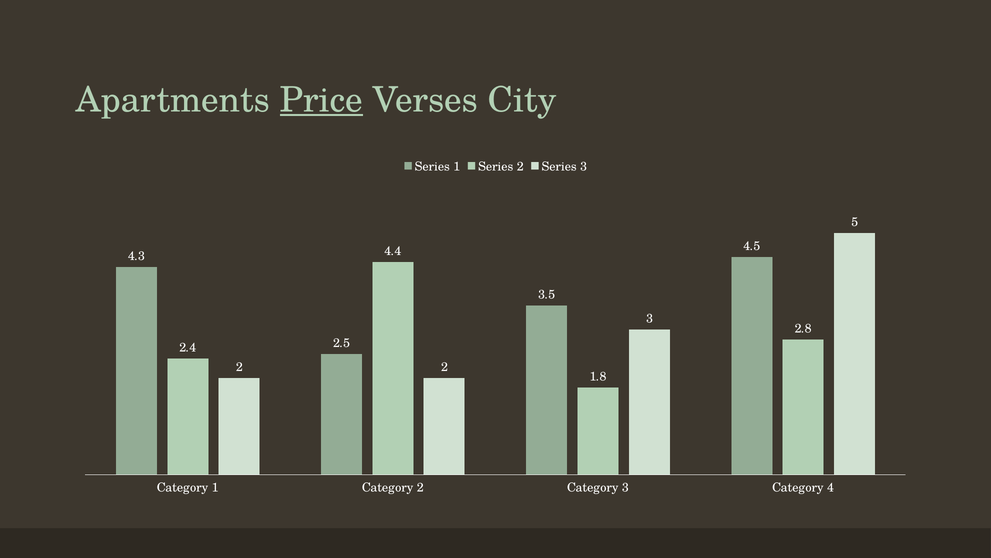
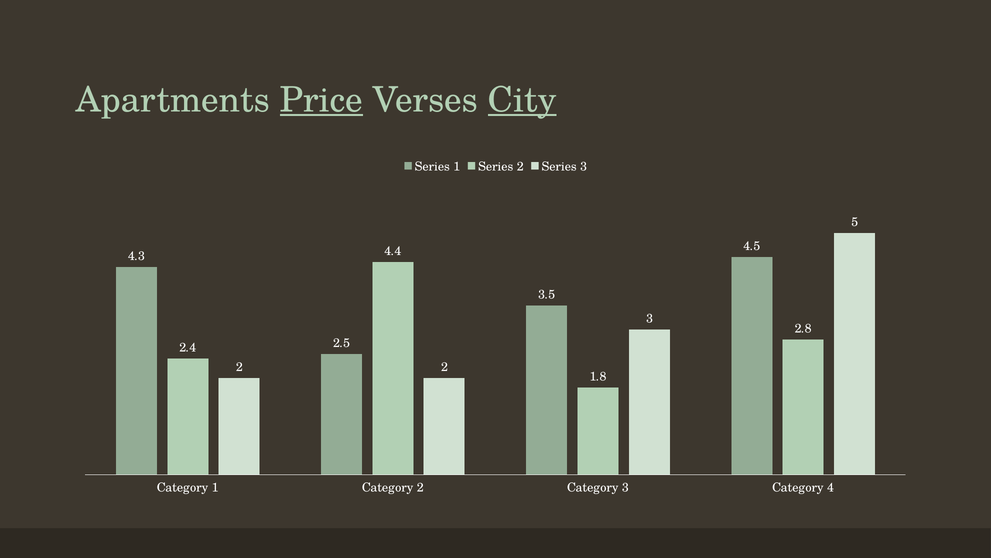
City underline: none -> present (522, 100)
